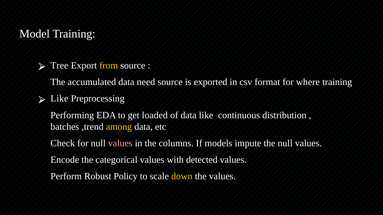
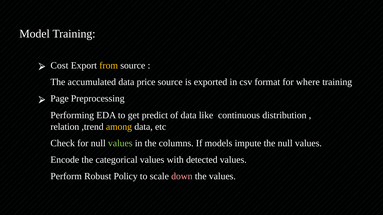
Tree: Tree -> Cost (59, 66)
need: need -> price (146, 82)
Like: Like -> Page (60, 99)
loaded: loaded -> predict (155, 115)
batches: batches -> relation (65, 127)
values colour: pink -> light green (120, 143)
down colour: yellow -> pink (182, 177)
